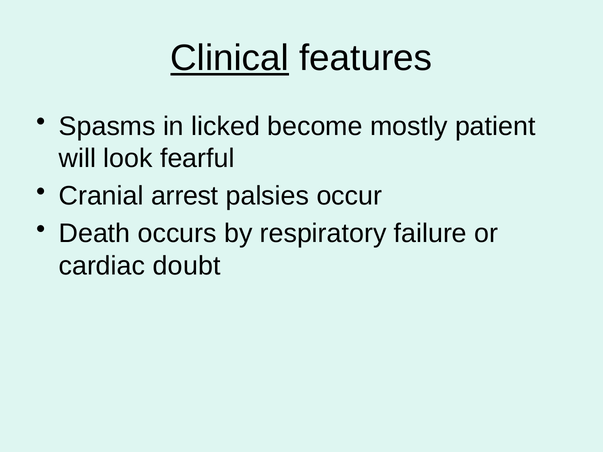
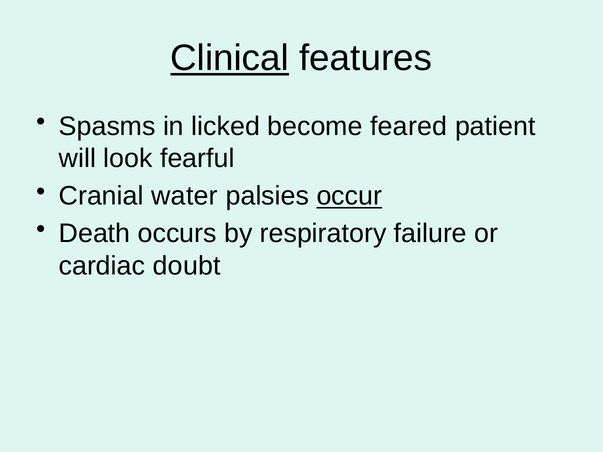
mostly: mostly -> feared (409, 126)
arrest: arrest -> water (185, 196)
occur underline: none -> present (349, 196)
